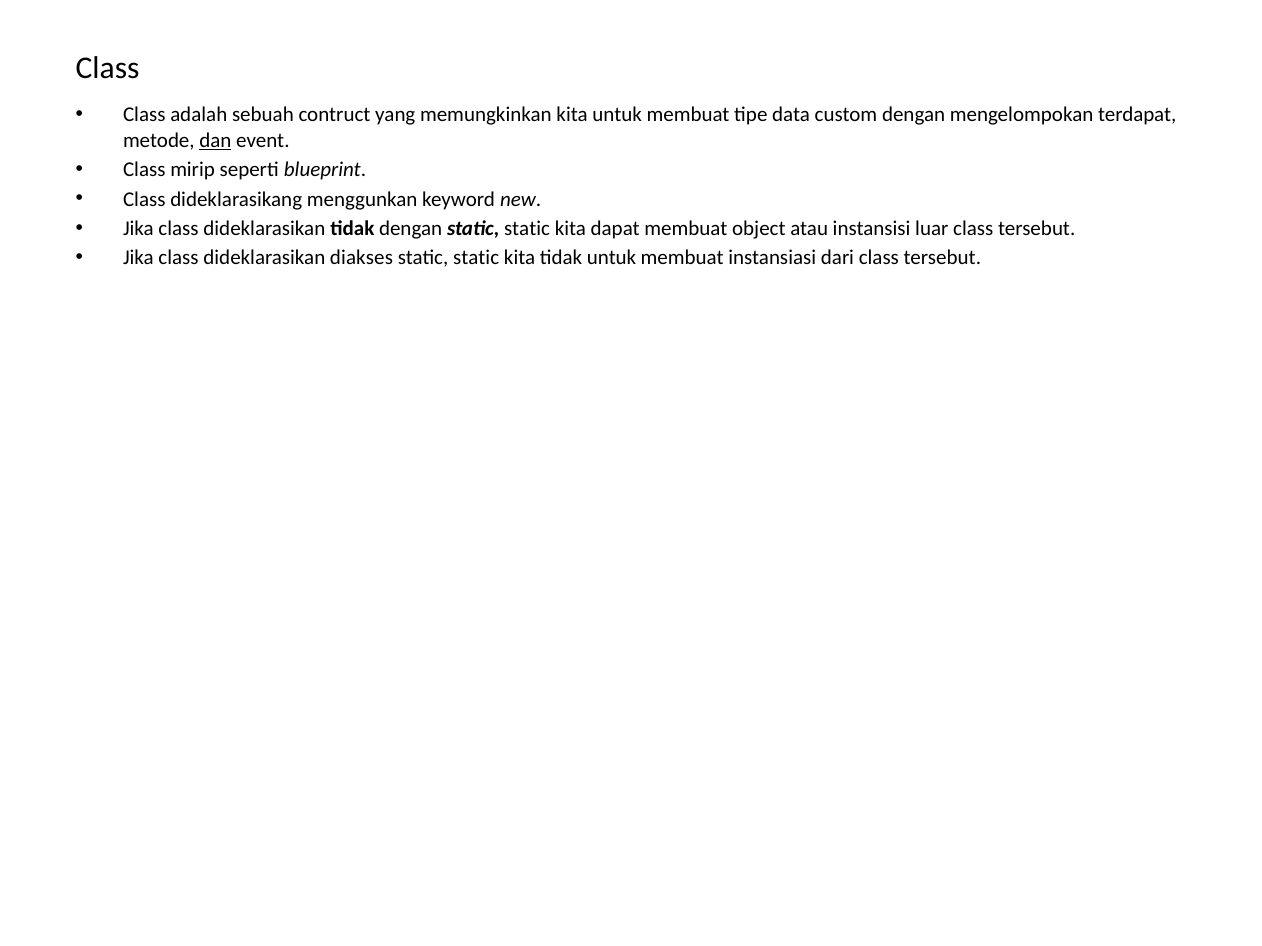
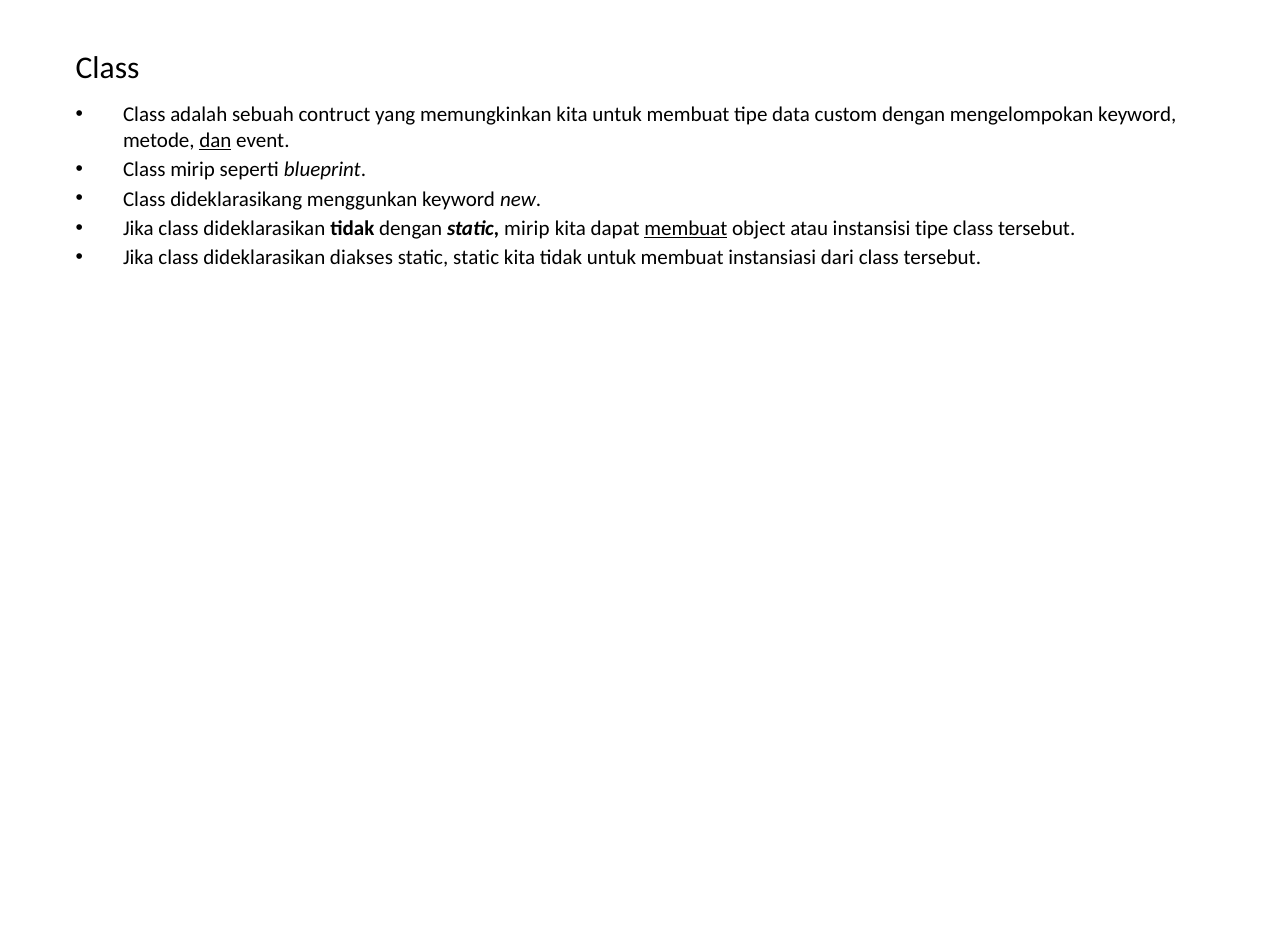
mengelompokan terdapat: terdapat -> keyword (1137, 115)
dengan static static: static -> mirip (527, 229)
membuat underline: none -> present (686, 229)
instansisi luar: luar -> tipe (932, 229)
